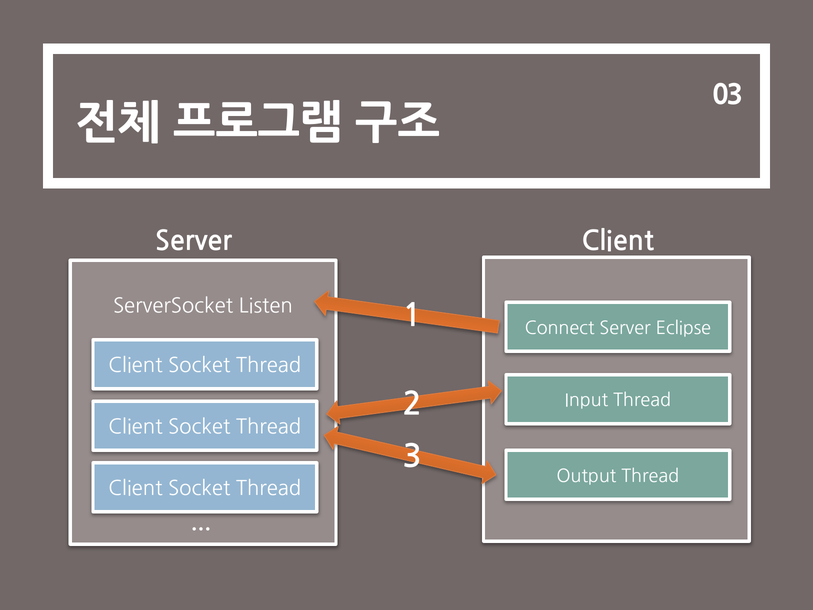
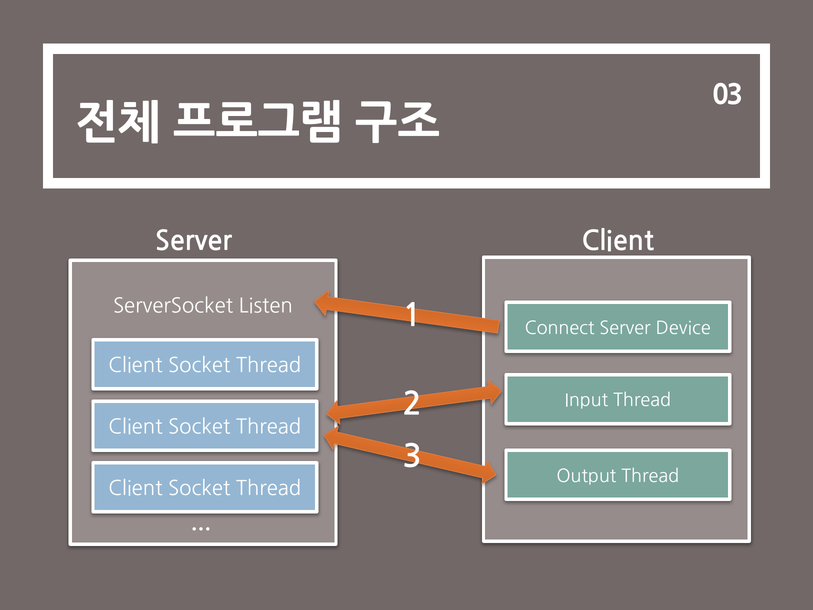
Eclipse: Eclipse -> Device (683, 328)
